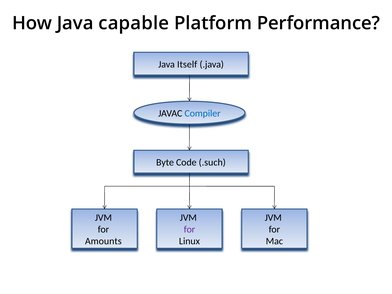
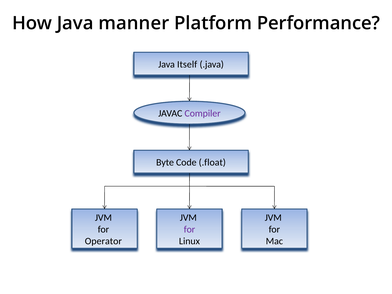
capable: capable -> manner (134, 23)
Compiler colour: blue -> purple (203, 113)
.such: .such -> .float (212, 162)
Amounts: Amounts -> Operator (103, 241)
